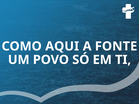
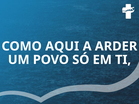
FONTE: FONTE -> ARDER (116, 46)
